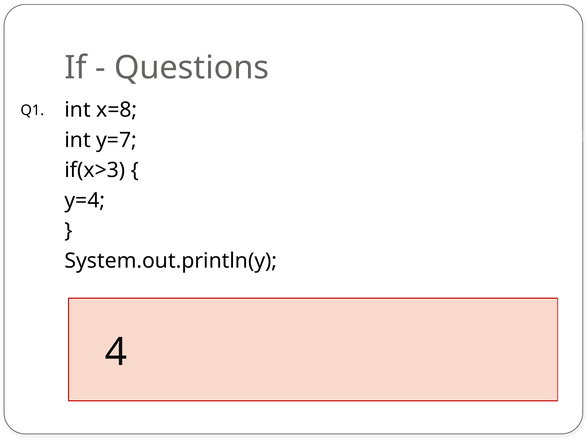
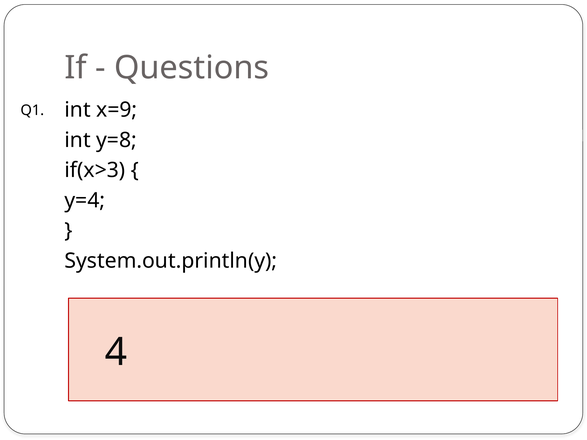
x=8: x=8 -> x=9 (117, 110)
y=7: y=7 -> y=8 (117, 140)
